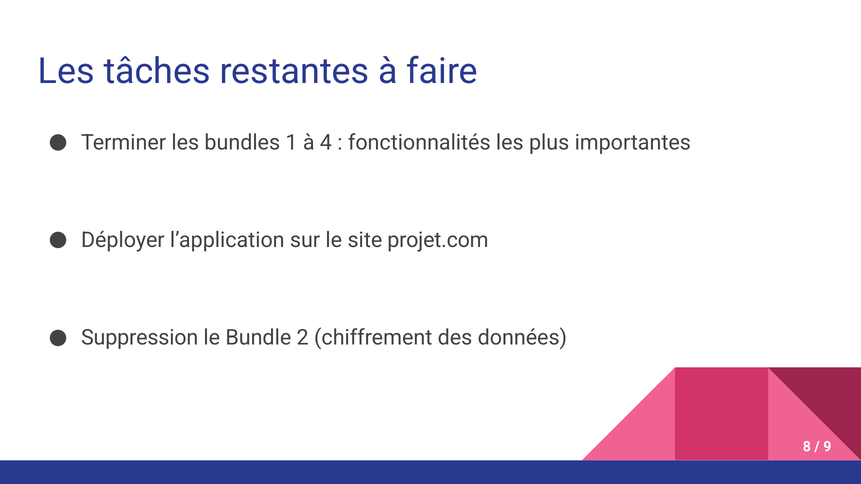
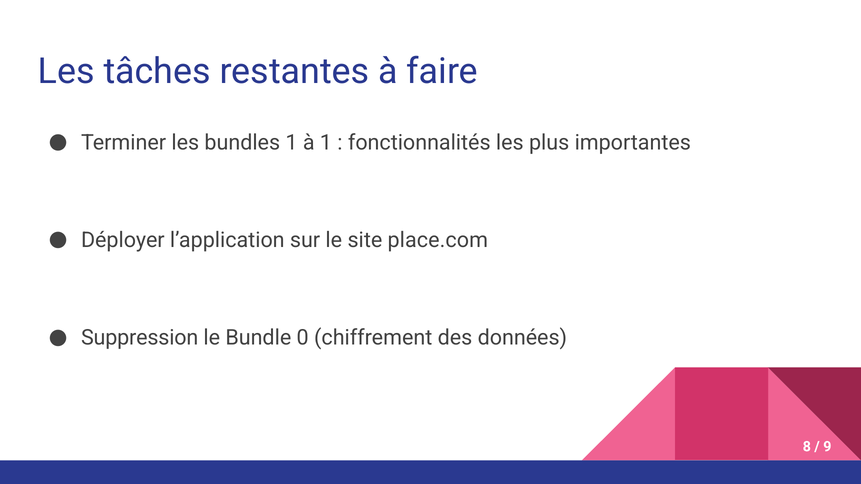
à 4: 4 -> 1 (326, 143)
projet.com: projet.com -> place.com (438, 240)
2: 2 -> 0 (303, 338)
